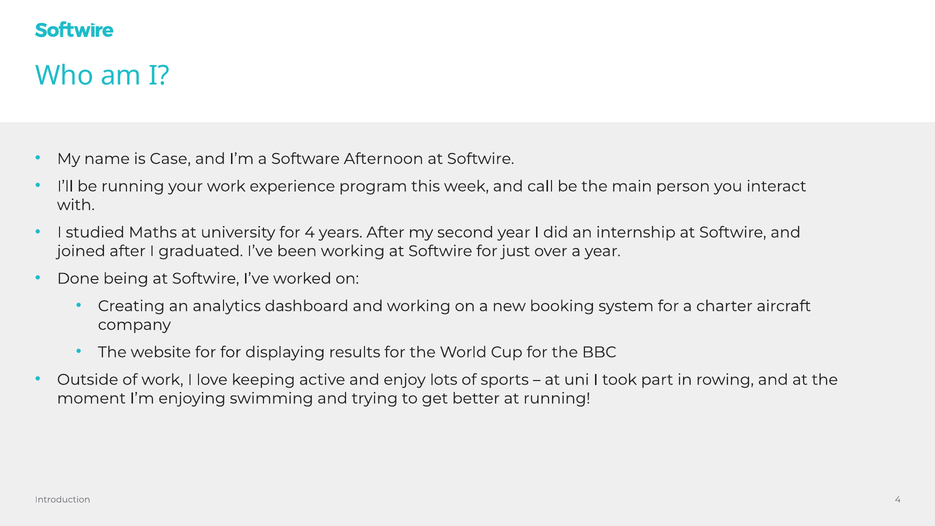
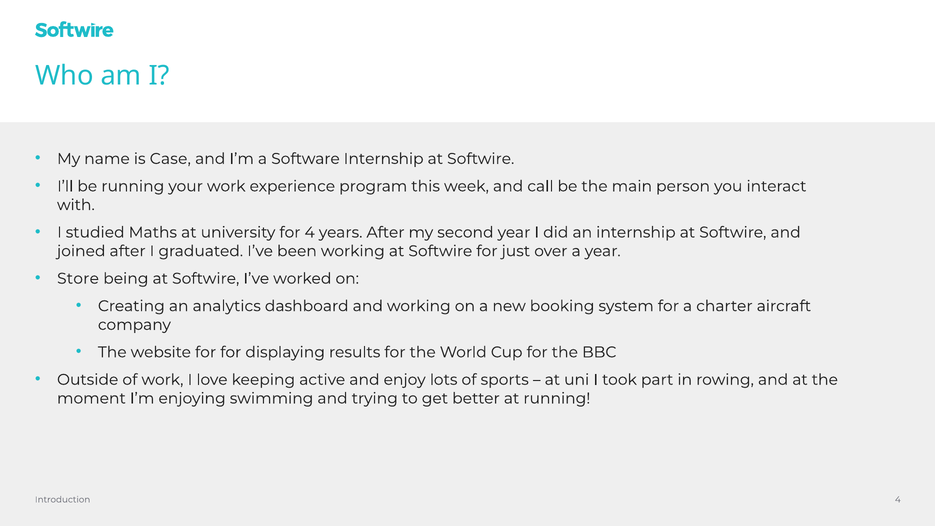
Software Afternoon: Afternoon -> Internship (384, 159)
Done: Done -> Store (78, 279)
